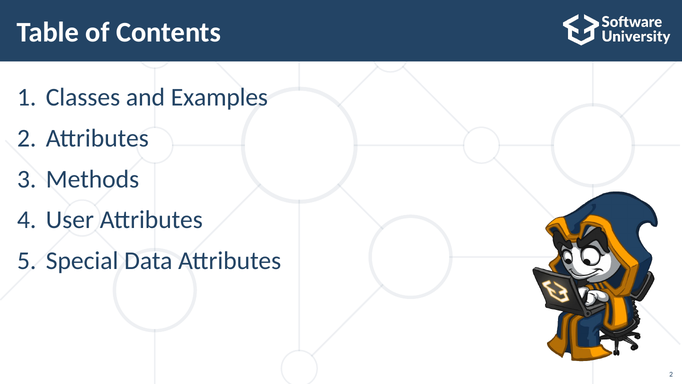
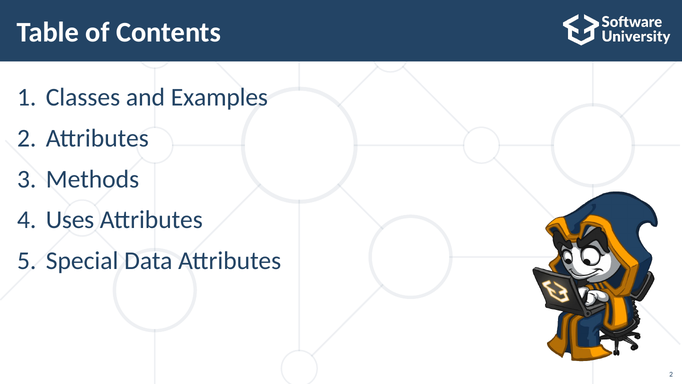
User: User -> Uses (70, 220)
